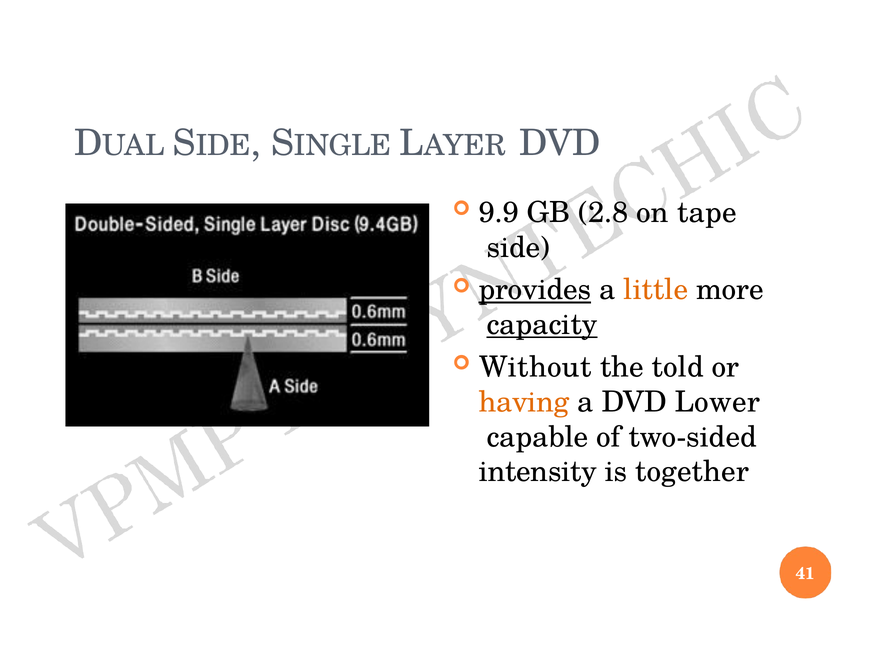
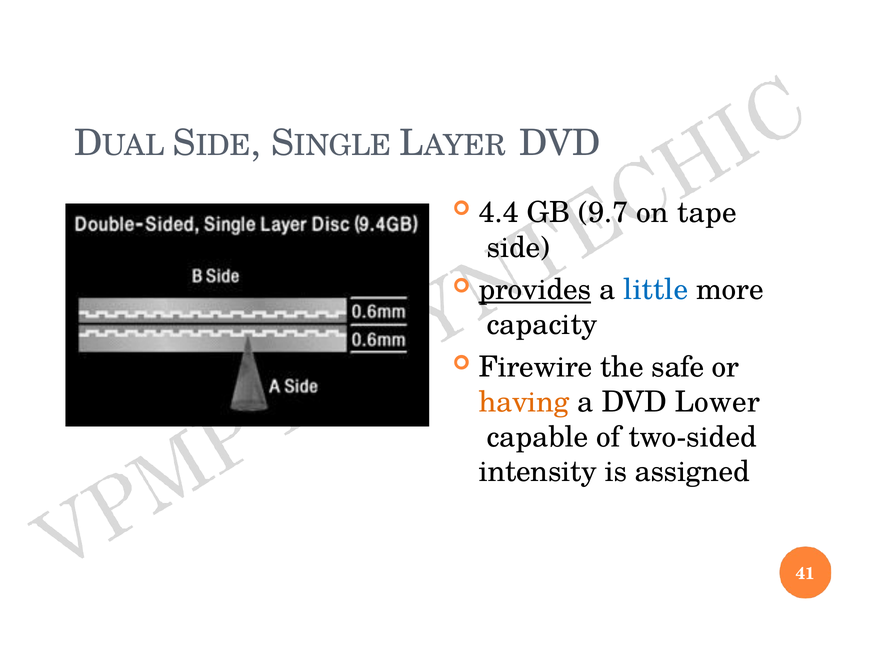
9.9: 9.9 -> 4.4 (499, 213)
2.8: 2.8 -> 9.7 (603, 213)
little colour: orange -> blue (656, 290)
capacity underline: present -> none (542, 325)
Without: Without -> Firewire (535, 367)
told: told -> safe (678, 367)
together: together -> assigned (692, 472)
